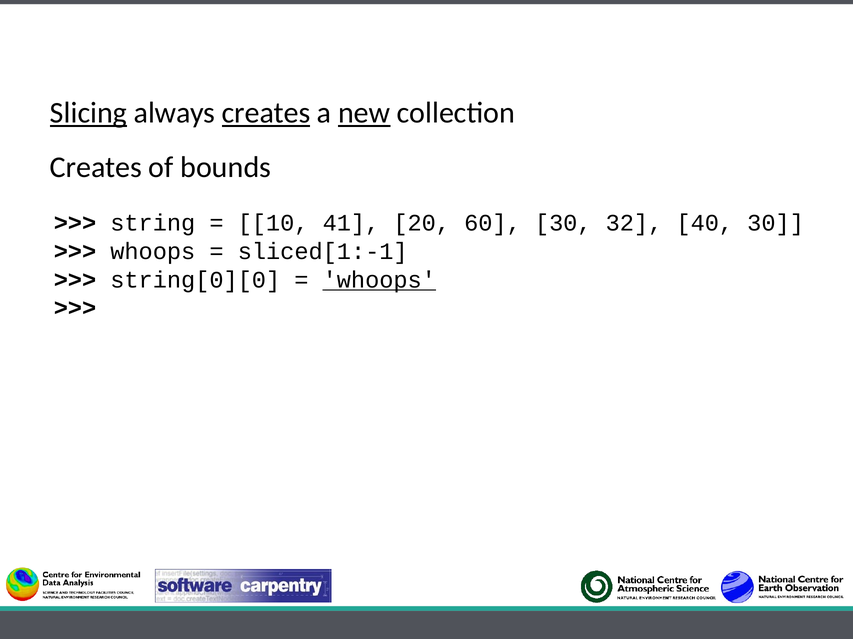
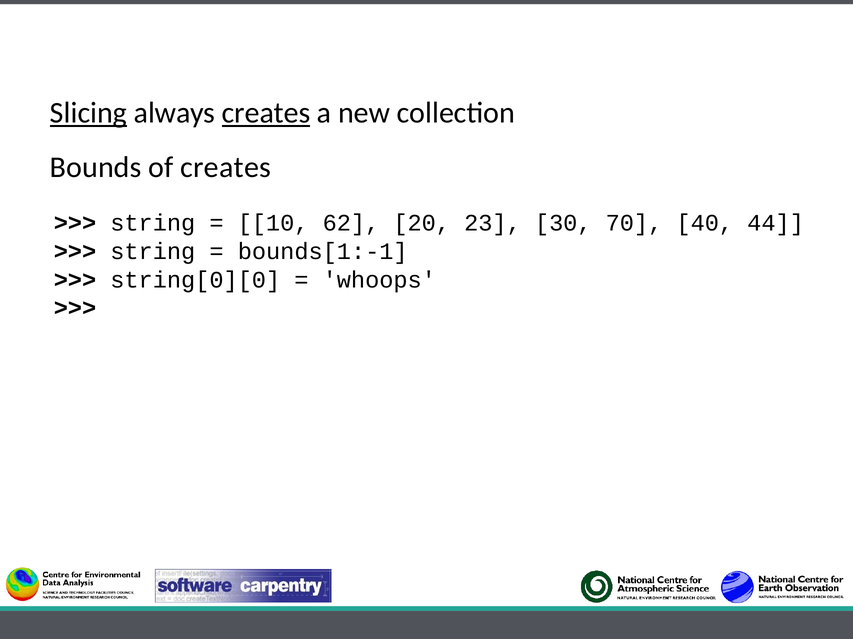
new underline: present -> none (364, 113)
Creates: Creates -> Bounds (96, 167)
of bounds: bounds -> creates (226, 167)
41: 41 -> 62 (351, 223)
60: 60 -> 23 (493, 223)
32: 32 -> 70 (634, 223)
40 30: 30 -> 44 (776, 223)
whoops: whoops -> string (153, 252)
sliced[1:-1: sliced[1:-1 -> bounds[1:-1 (323, 252)
whoops underline: present -> none (379, 280)
